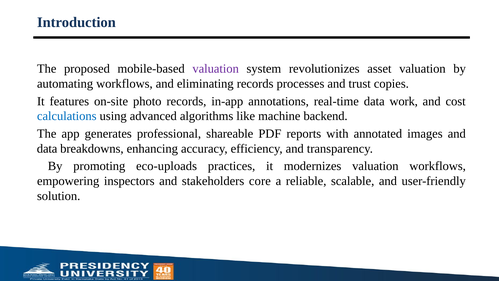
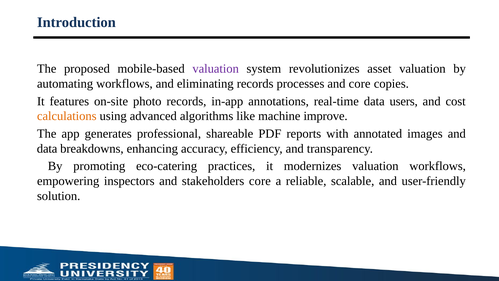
and trust: trust -> core (360, 84)
work: work -> users (404, 101)
calculations colour: blue -> orange (67, 116)
backend: backend -> improve (326, 116)
eco-uploads: eco-uploads -> eco-catering (167, 166)
